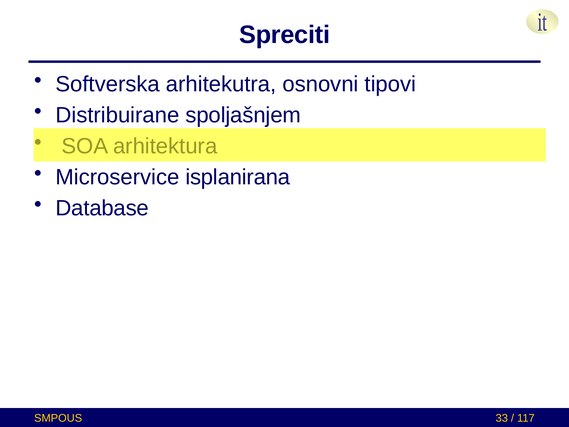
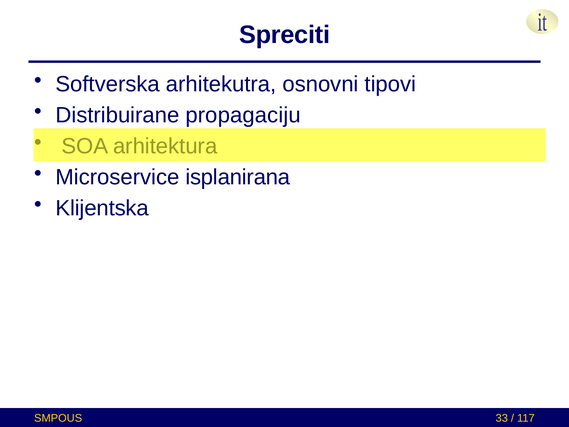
spoljašnjem: spoljašnjem -> propagaciju (243, 115)
Database: Database -> Klijentska (102, 208)
